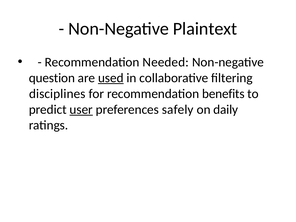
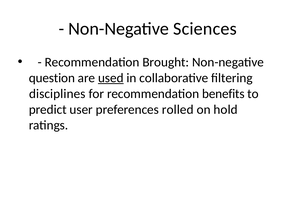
Plaintext: Plaintext -> Sciences (205, 29)
Needed: Needed -> Brought (166, 62)
user underline: present -> none (81, 109)
safely: safely -> rolled (178, 109)
daily: daily -> hold (226, 109)
